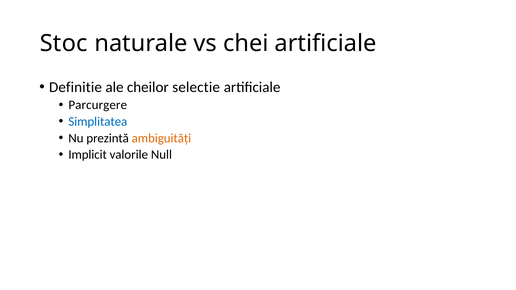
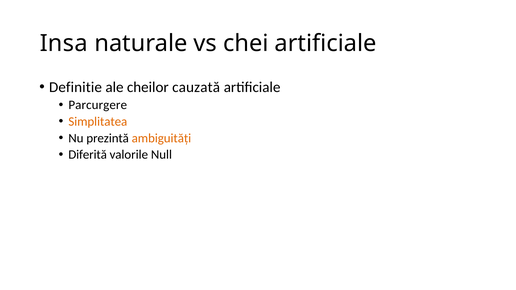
Stoc: Stoc -> Insa (64, 43)
selectie: selectie -> cauzată (196, 87)
Simplitatea colour: blue -> orange (98, 122)
Implicit: Implicit -> Diferită (88, 155)
